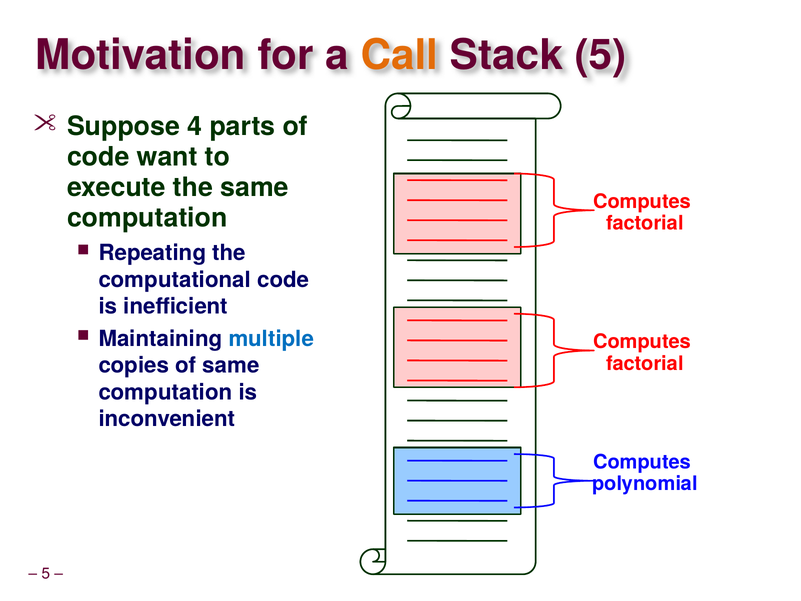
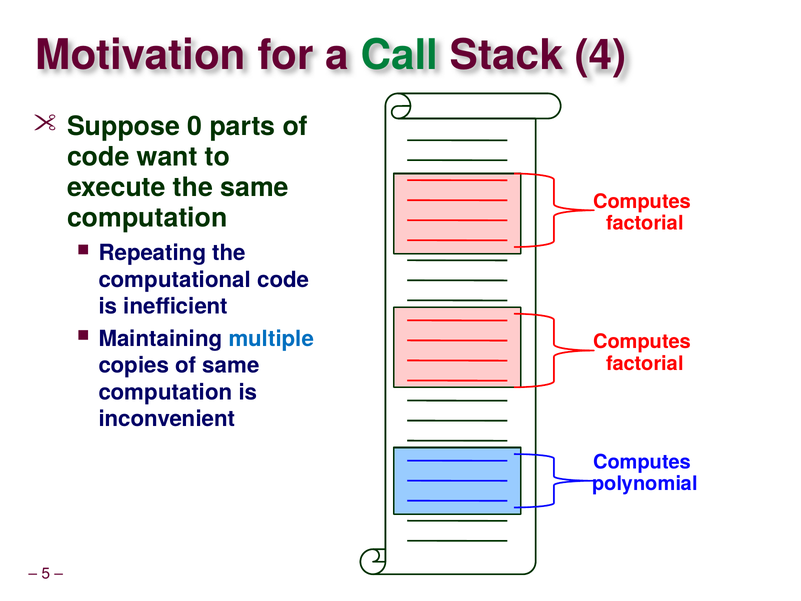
Call colour: orange -> green (399, 55)
Stack 5: 5 -> 4 (601, 55)
4: 4 -> 0 (195, 126)
